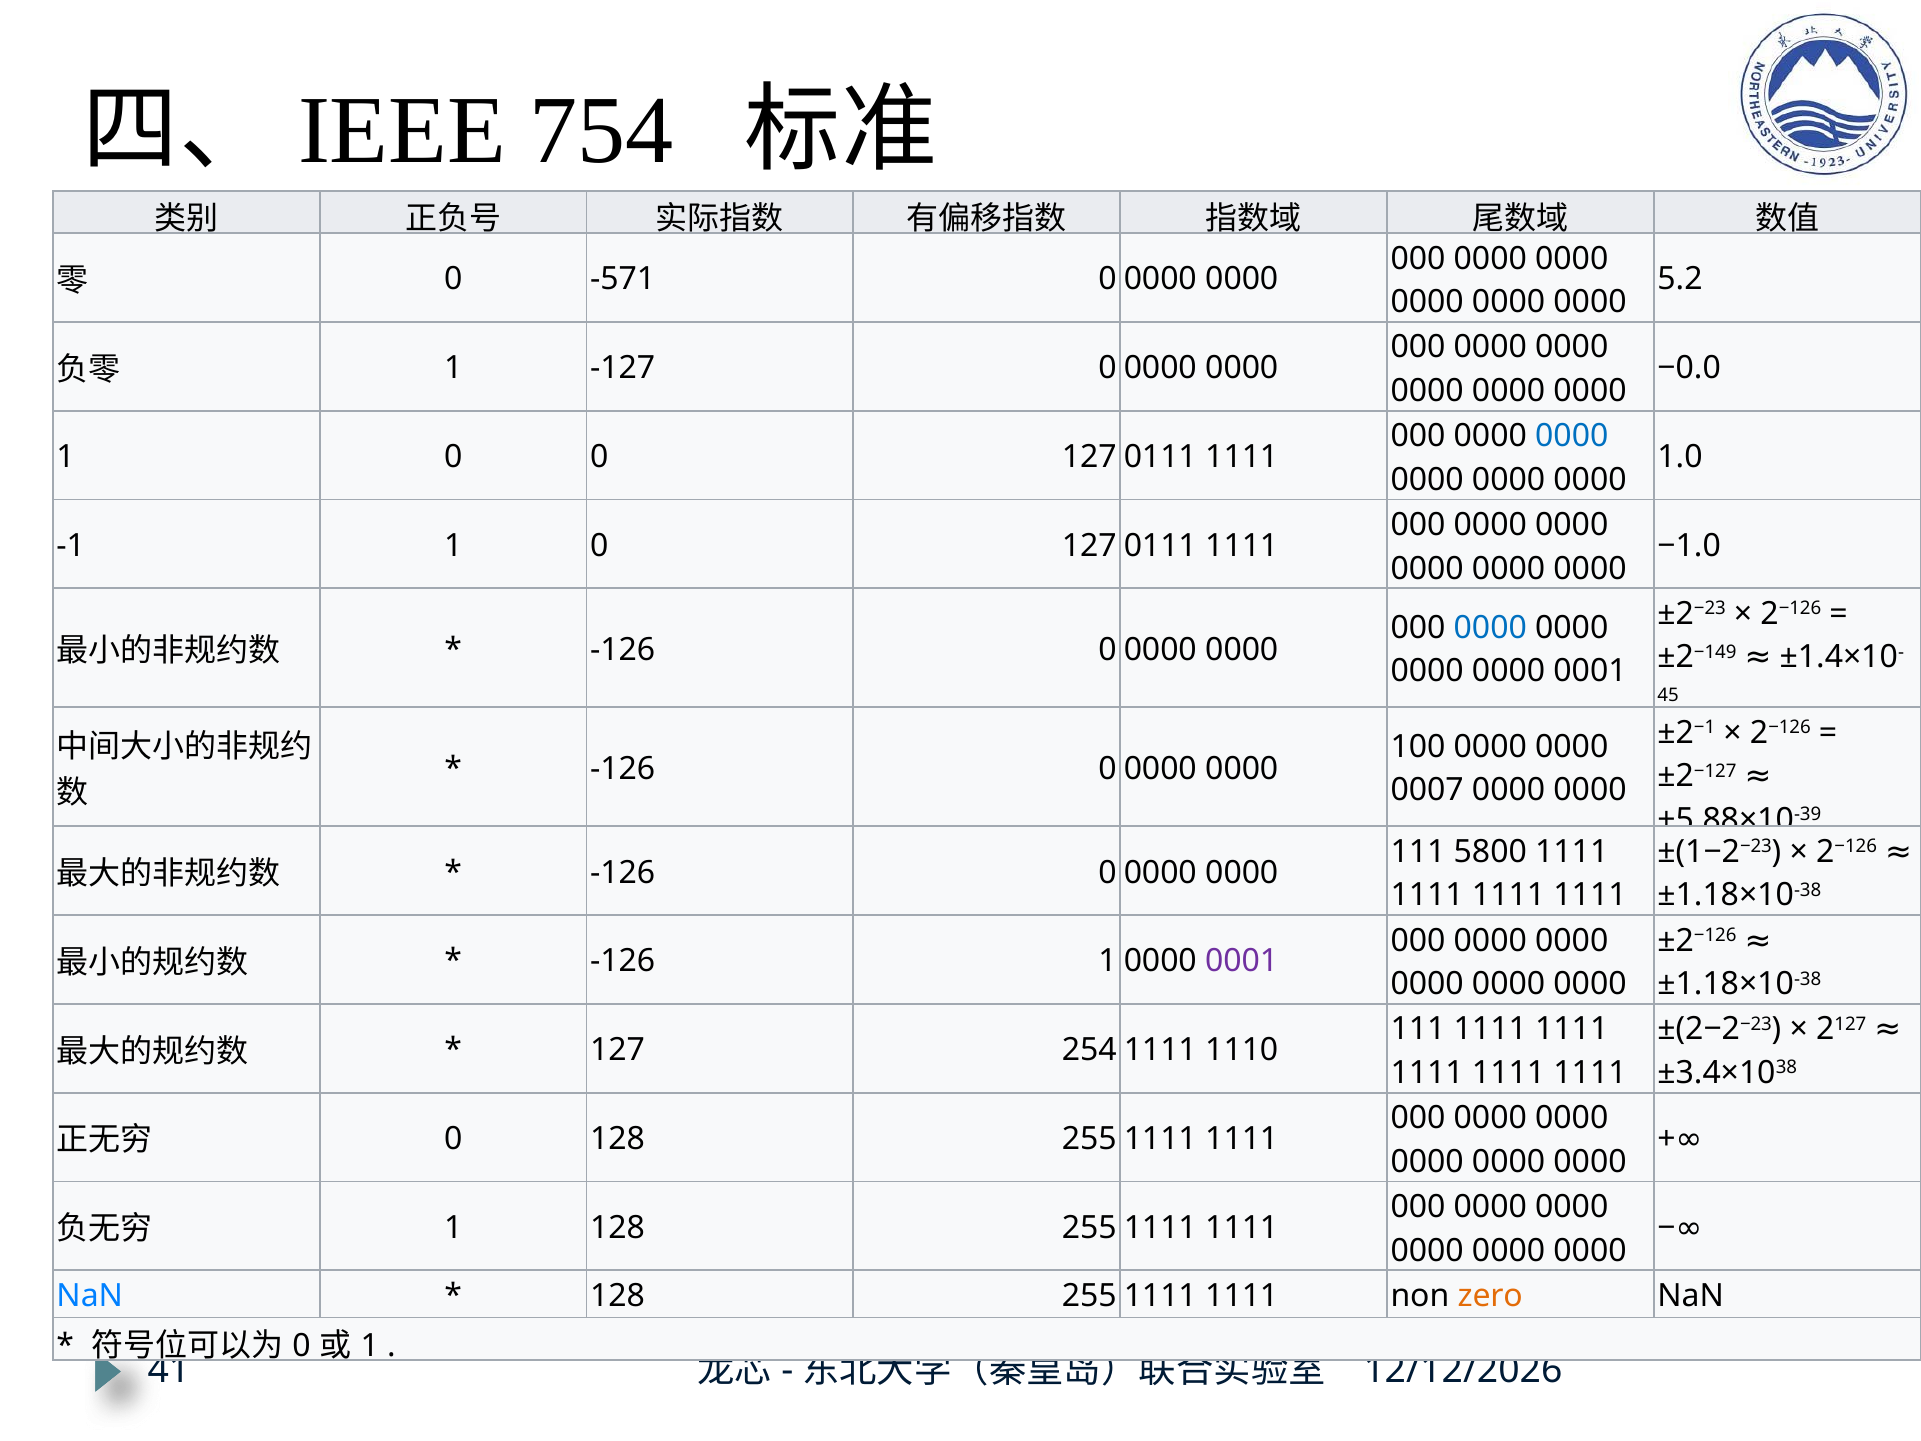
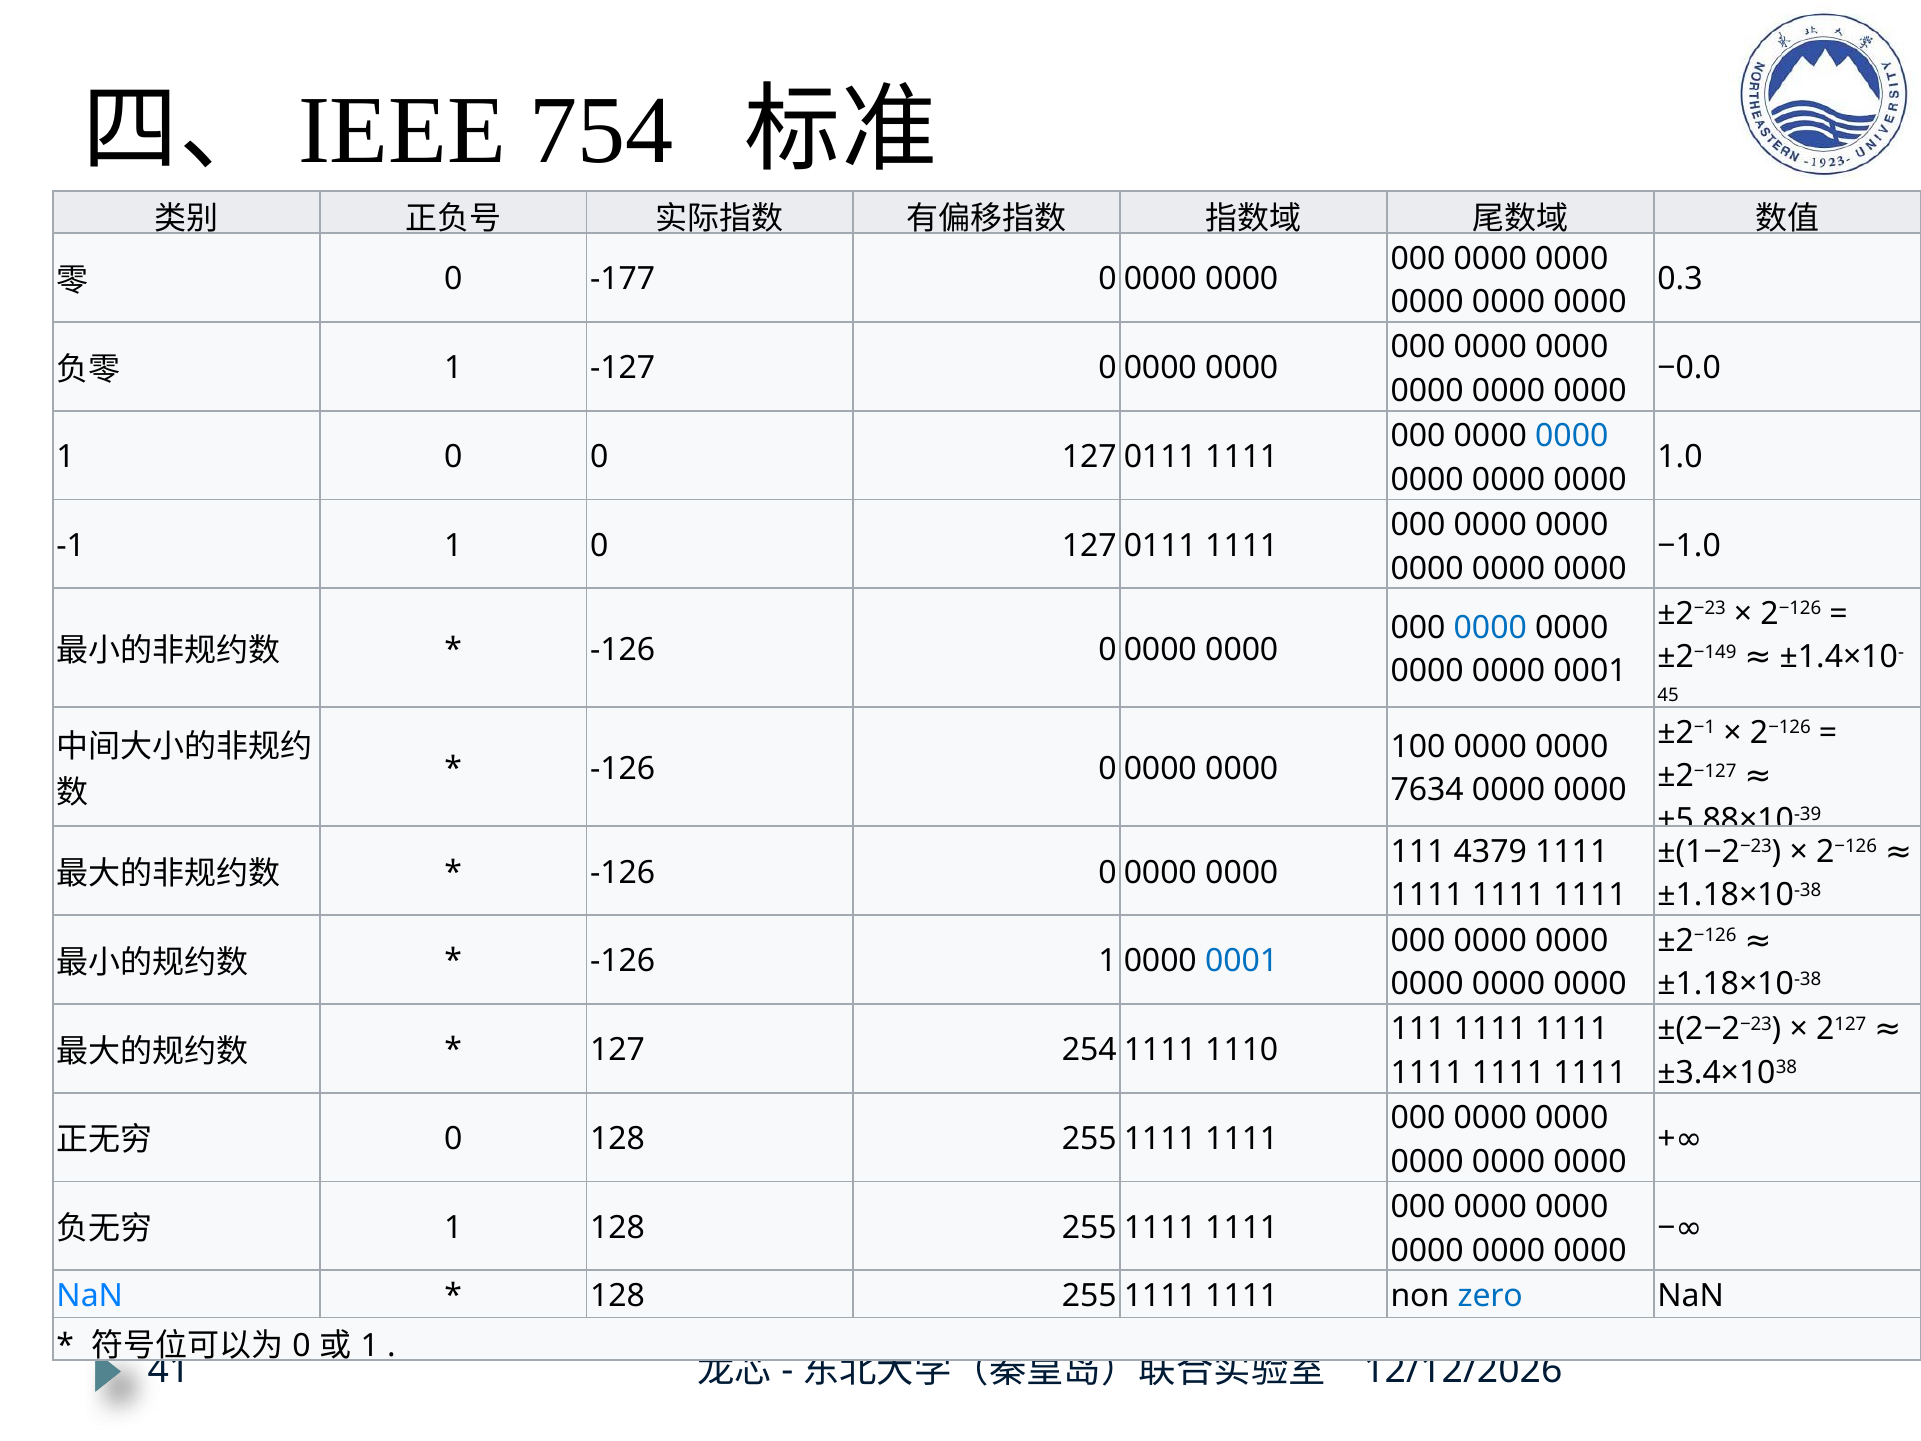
-571: -571 -> -177 (623, 279)
5.2: 5.2 -> 0.3 (1680, 279)
0007: 0007 -> 7634 (1427, 790)
5800: 5800 -> 4379 (1490, 852)
0001 colour: purple -> blue (1242, 961)
zero colour: orange -> blue (1490, 1296)
